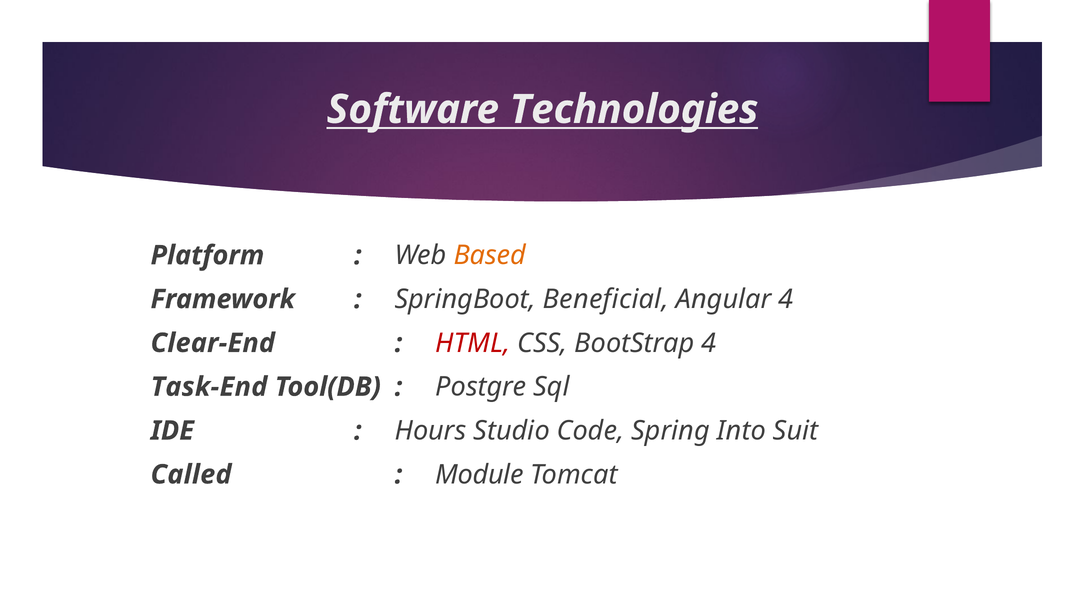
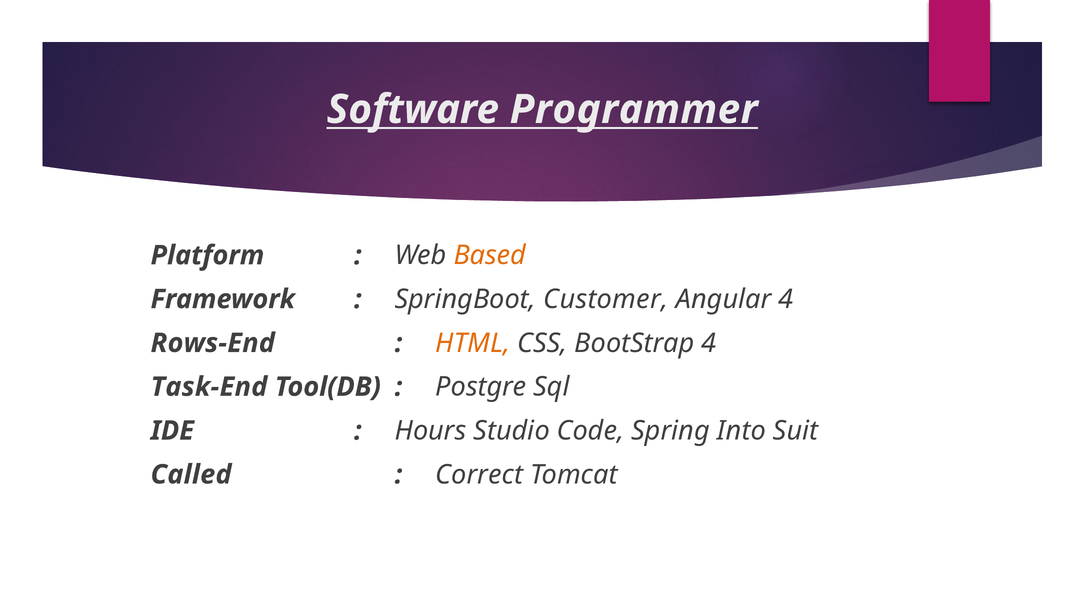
Technologies: Technologies -> Programmer (634, 110)
Beneficial: Beneficial -> Customer (606, 299)
Clear-End: Clear-End -> Rows-End (213, 343)
HTML colour: red -> orange (473, 343)
Module: Module -> Correct (479, 475)
